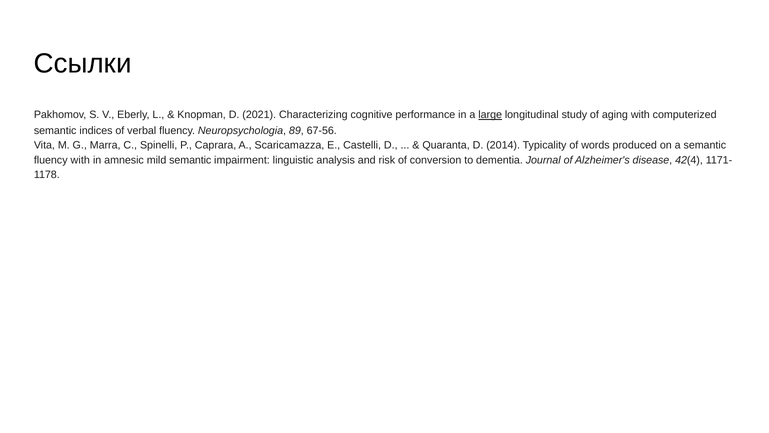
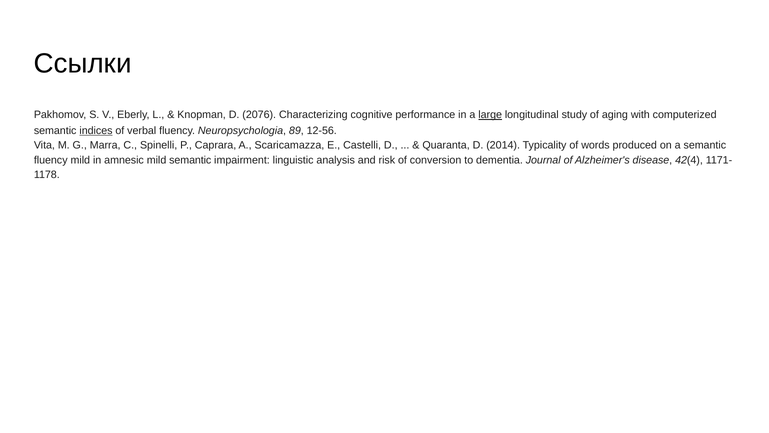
2021: 2021 -> 2076 (259, 115)
indices underline: none -> present (96, 131)
67-56: 67-56 -> 12-56 (322, 131)
fluency with: with -> mild (80, 160)
